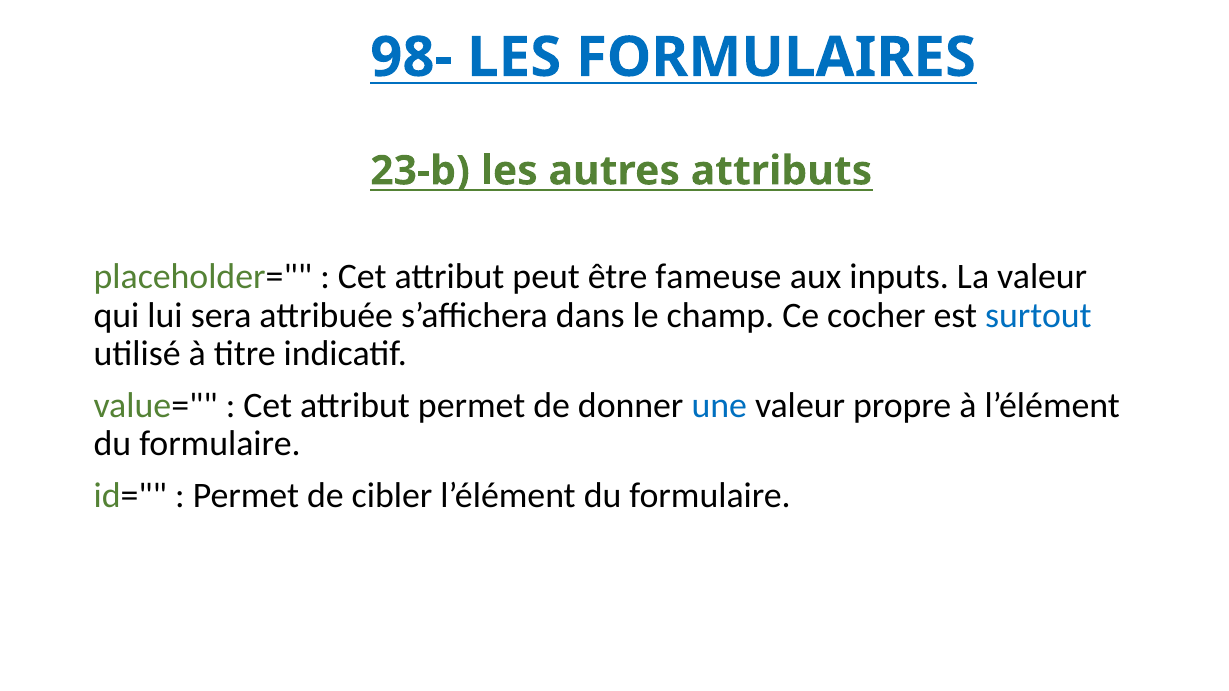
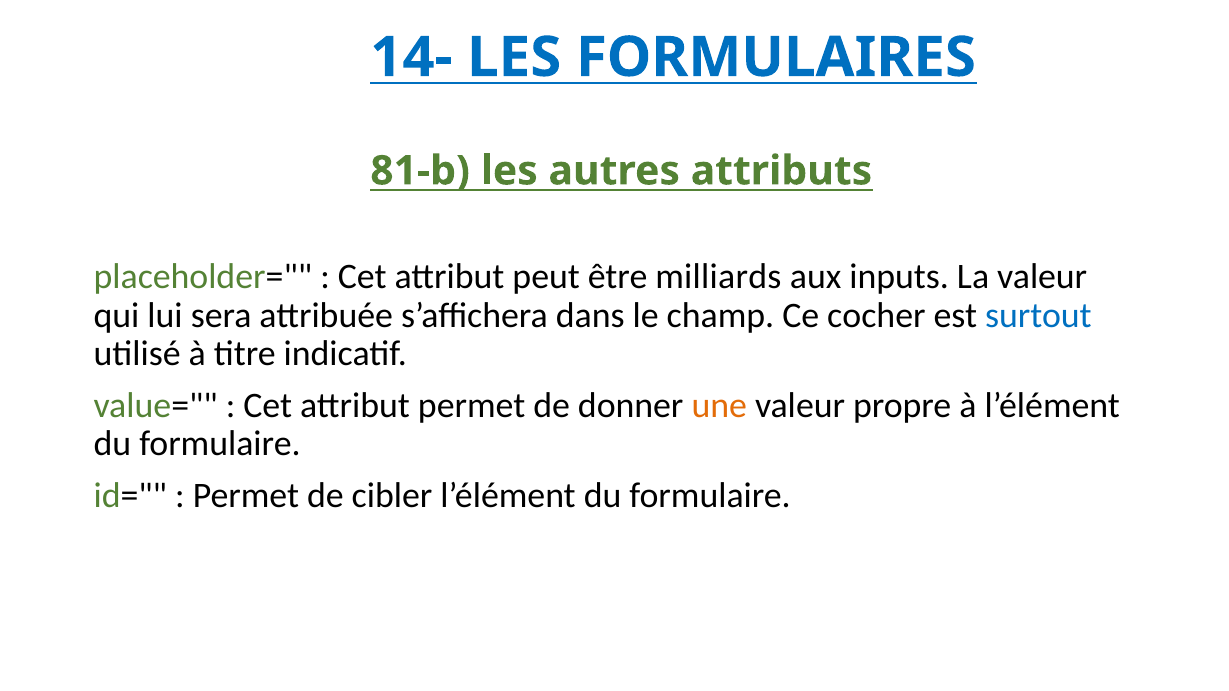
98-: 98- -> 14- (411, 57)
23-b: 23-b -> 81-b (420, 171)
fameuse: fameuse -> milliards (718, 277)
une colour: blue -> orange (719, 405)
